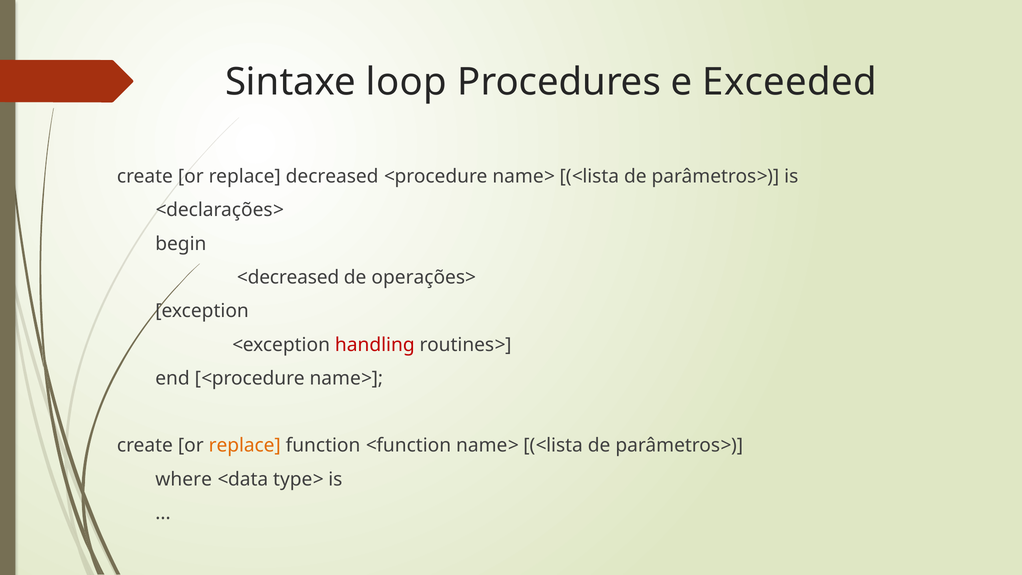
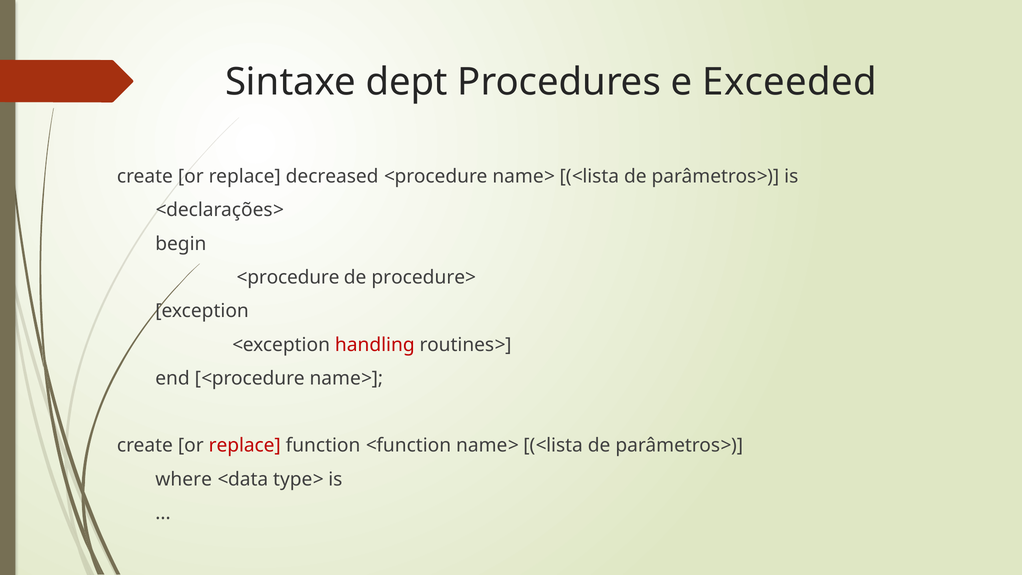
loop: loop -> dept (407, 82)
<decreased: <decreased -> <procedure (288, 277)
operações>: operações> -> procedure> (424, 277)
replace colour: orange -> red (245, 446)
